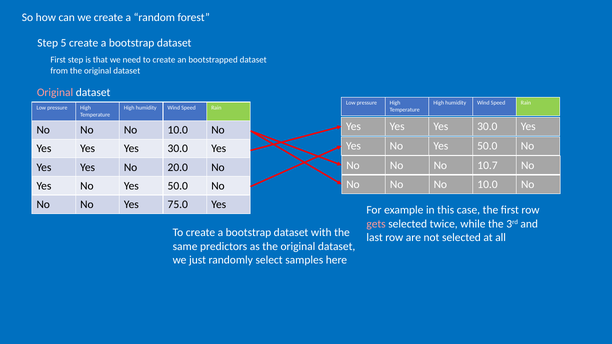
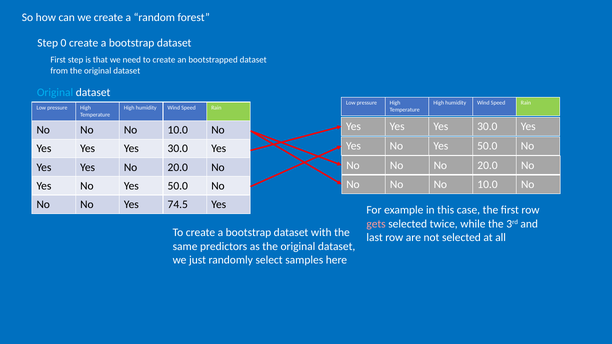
5: 5 -> 0 (64, 43)
Original colour: pink -> light blue (55, 92)
No No 10.7: 10.7 -> 20.0 (487, 165)
75.0: 75.0 -> 74.5 (178, 205)
